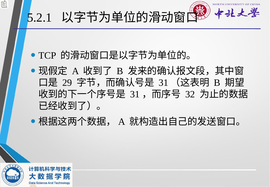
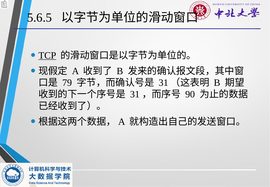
5.2.1: 5.2.1 -> 5.6.5 (40, 18)
TCP underline: none -> present (47, 55)
29: 29 -> 79 (67, 83)
32: 32 -> 90 (190, 94)
